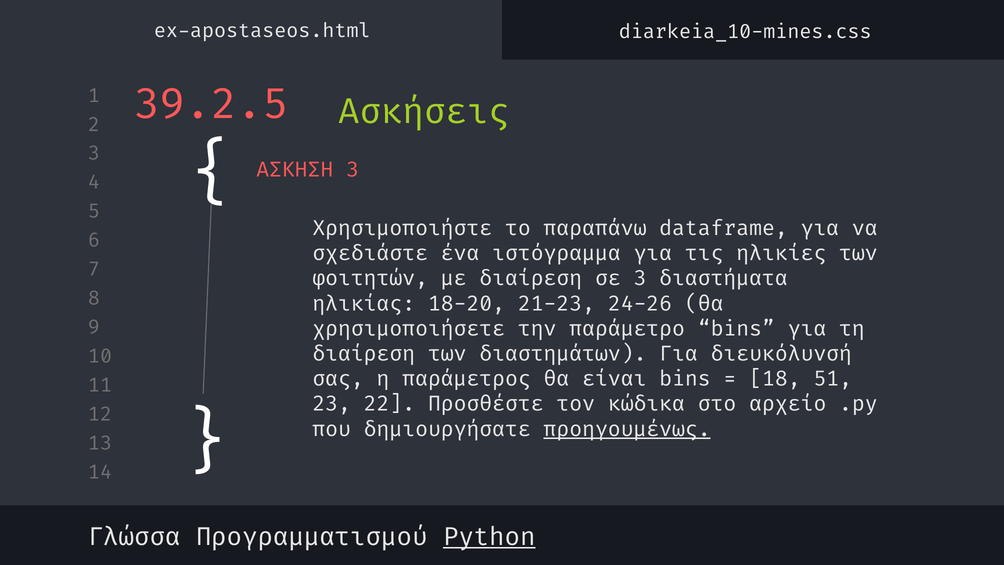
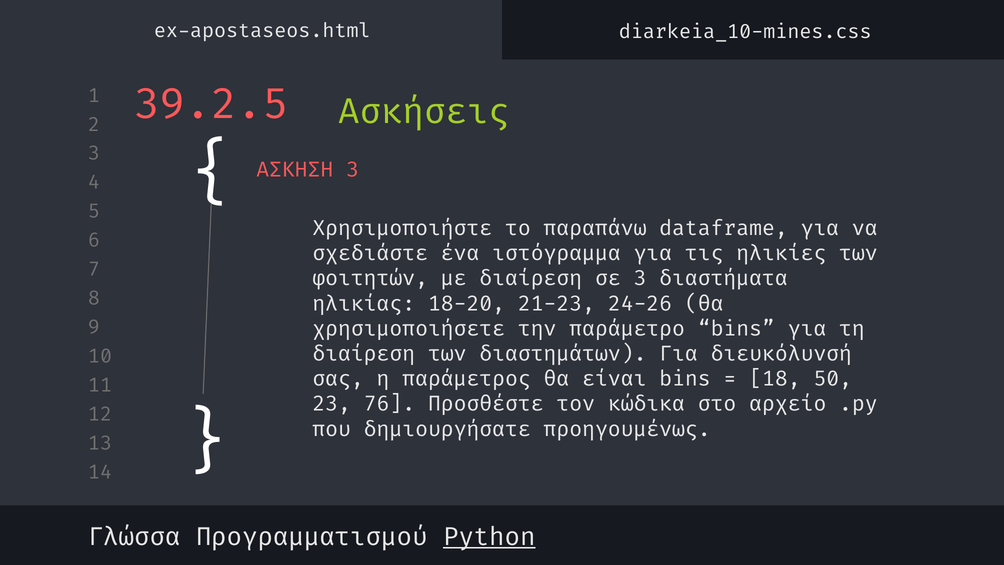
51: 51 -> 50 (833, 379)
22: 22 -> 76 (389, 404)
προηγουμένως underline: present -> none (627, 429)
